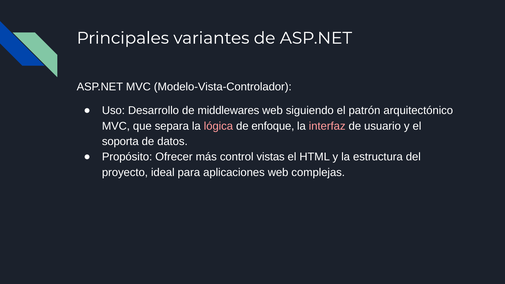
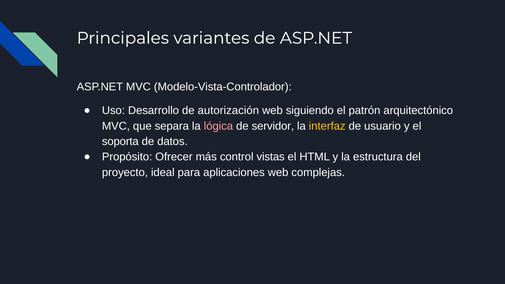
middlewares: middlewares -> autorización (228, 111)
enfoque: enfoque -> servidor (273, 126)
interfaz colour: pink -> yellow (327, 126)
